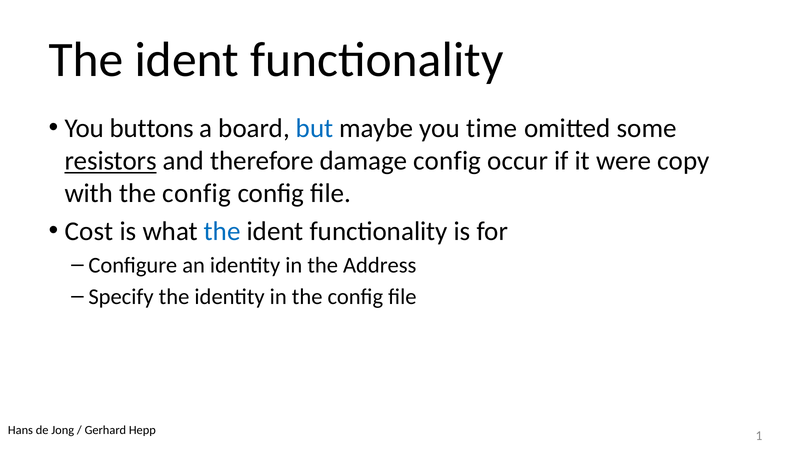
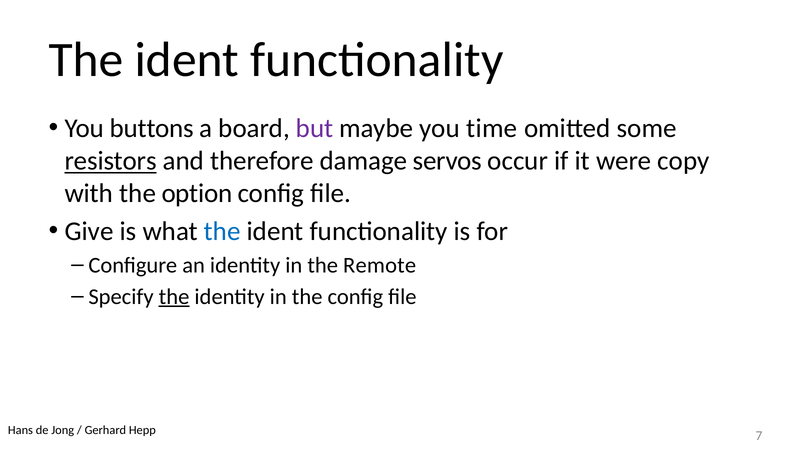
but colour: blue -> purple (315, 129)
damage config: config -> servos (447, 161)
with the config: config -> option (197, 194)
Cost: Cost -> Give (89, 231)
Address: Address -> Remote (380, 265)
the underline: none -> present (174, 297)
1: 1 -> 7 (759, 436)
